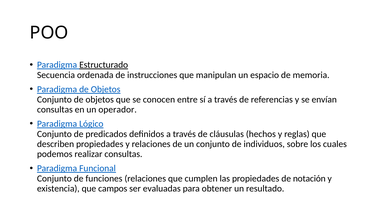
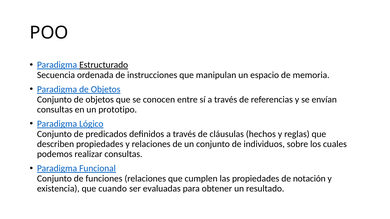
operador: operador -> prototipo (118, 110)
campos: campos -> cuando (113, 189)
